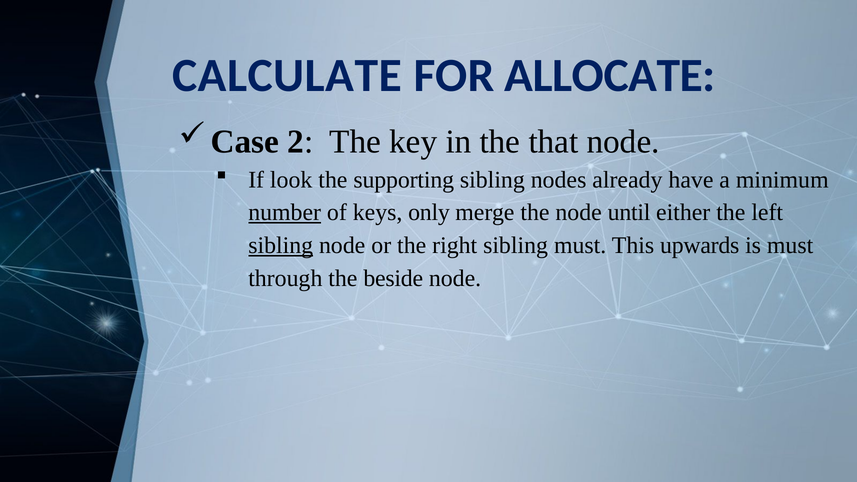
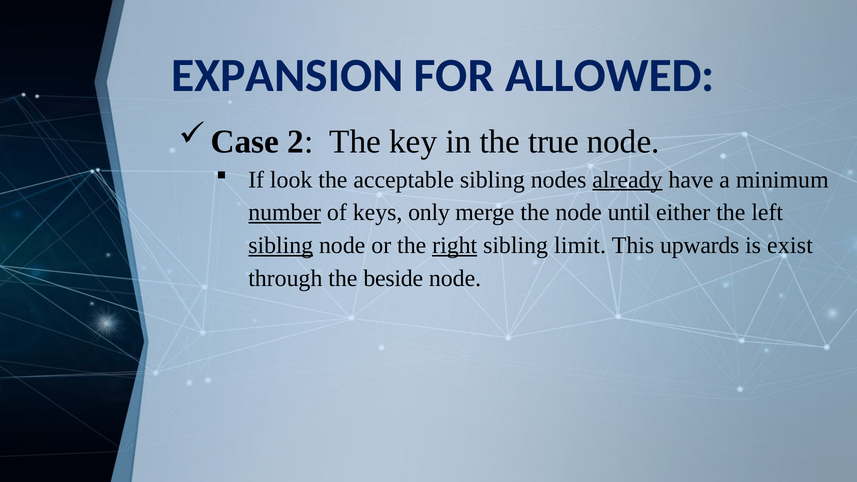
CALCULATE: CALCULATE -> EXPANSION (287, 75)
ALLOCATE: ALLOCATE -> ALLOWED (610, 75)
that: that -> true (554, 142)
supporting: supporting -> acceptable (404, 180)
already underline: none -> present (627, 180)
right underline: none -> present (455, 246)
sibling must: must -> limit (580, 246)
is must: must -> exist (790, 246)
